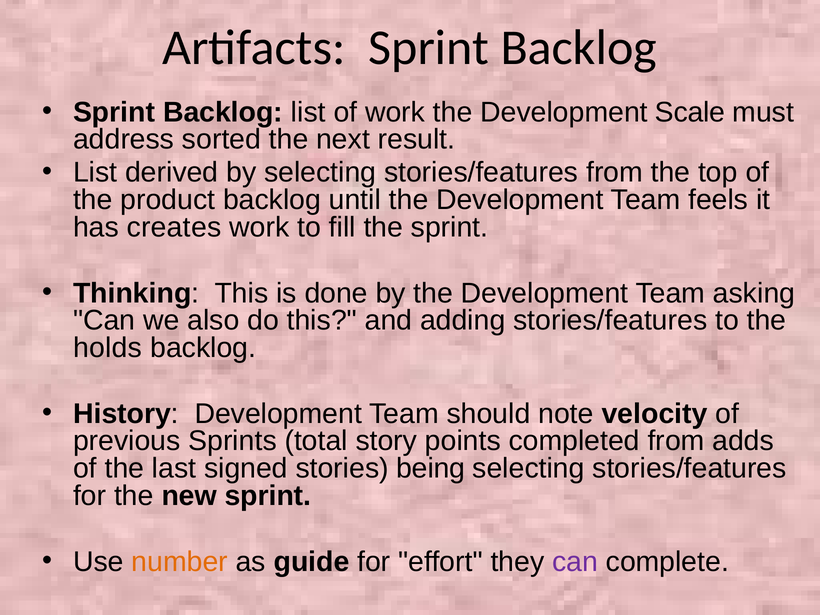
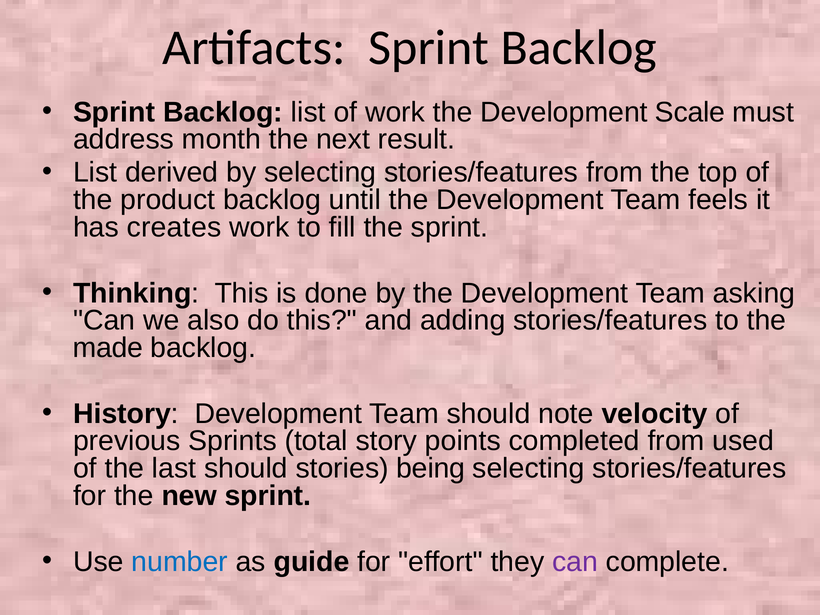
sorted: sorted -> month (222, 140)
holds: holds -> made (108, 348)
adds: adds -> used (743, 441)
last signed: signed -> should (246, 468)
number colour: orange -> blue (180, 562)
